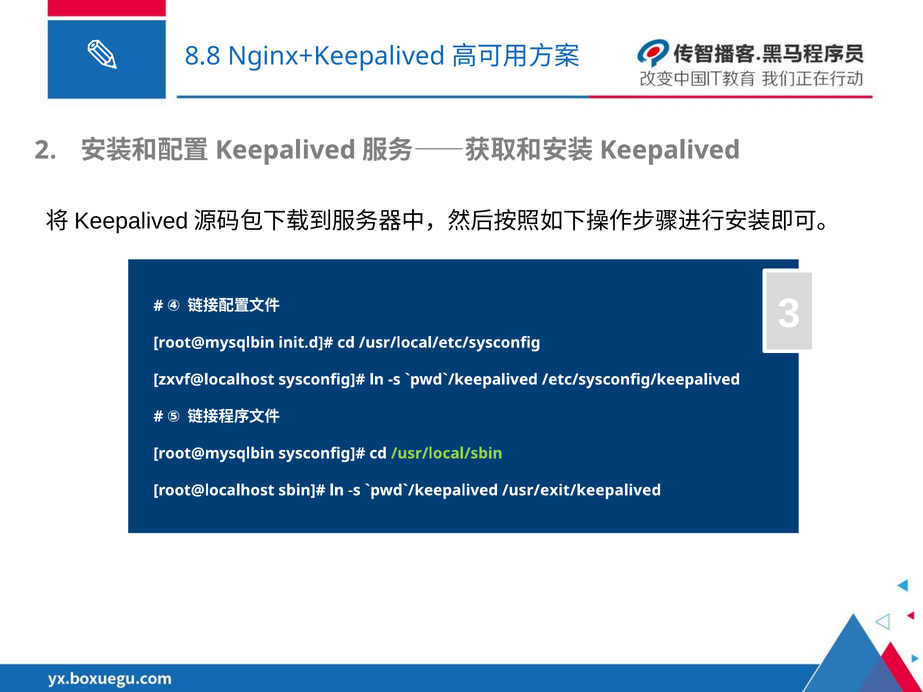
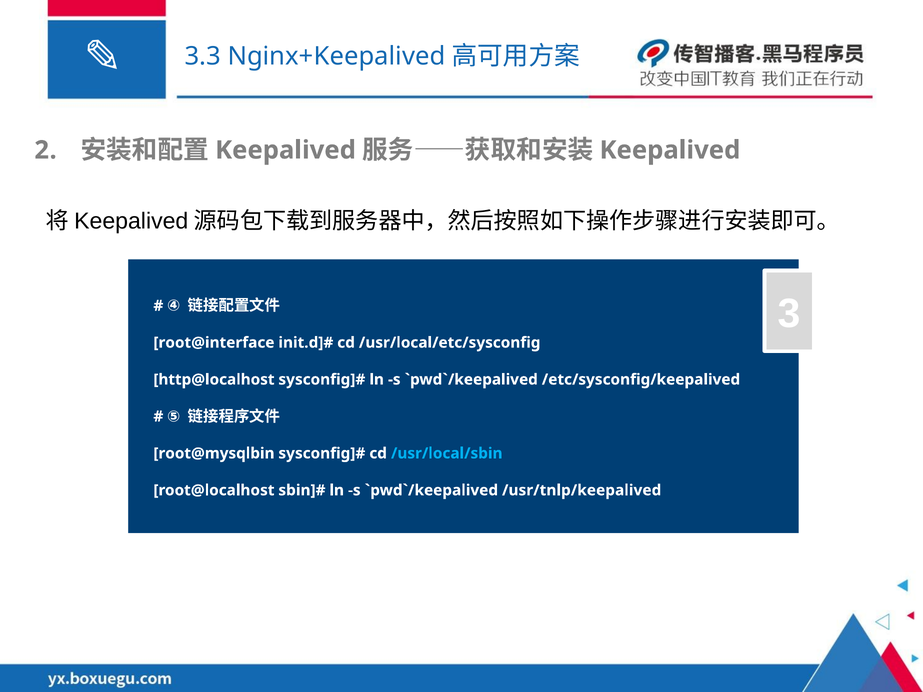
8.8: 8.8 -> 3.3 (203, 57)
root@mysqlbin: root@mysqlbin -> root@interface (214, 343)
zxvf@localhost: zxvf@localhost -> http@localhost (214, 380)
/usr/local/sbin colour: light green -> light blue (447, 454)
/usr/exit/keepalived: /usr/exit/keepalived -> /usr/tnlp/keepalived (582, 490)
